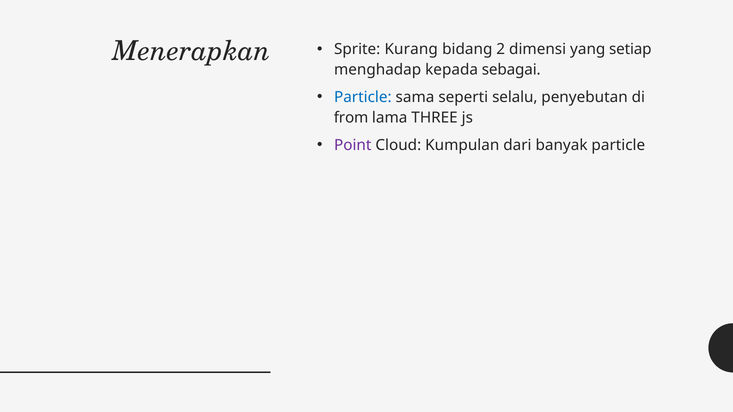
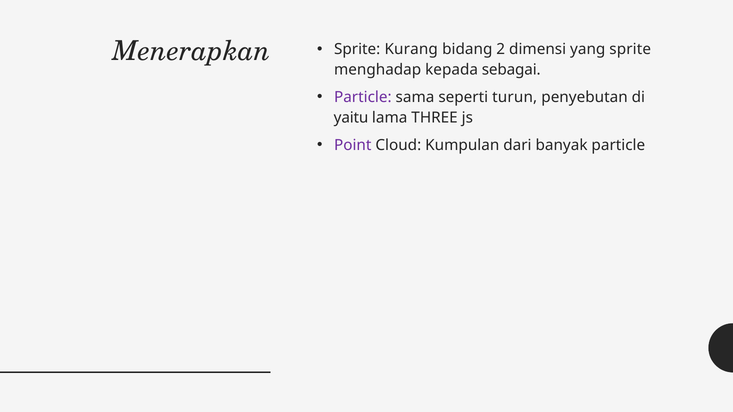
yang setiap: setiap -> sprite (630, 49)
Particle colour: blue -> purple (363, 97)
selalu: selalu -> turun (515, 97)
from: from -> yaitu (351, 118)
